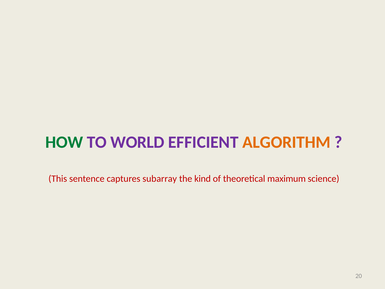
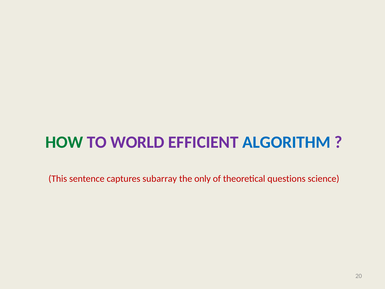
ALGORITHM colour: orange -> blue (286, 142)
kind: kind -> only (203, 179)
maximum: maximum -> questions (286, 179)
